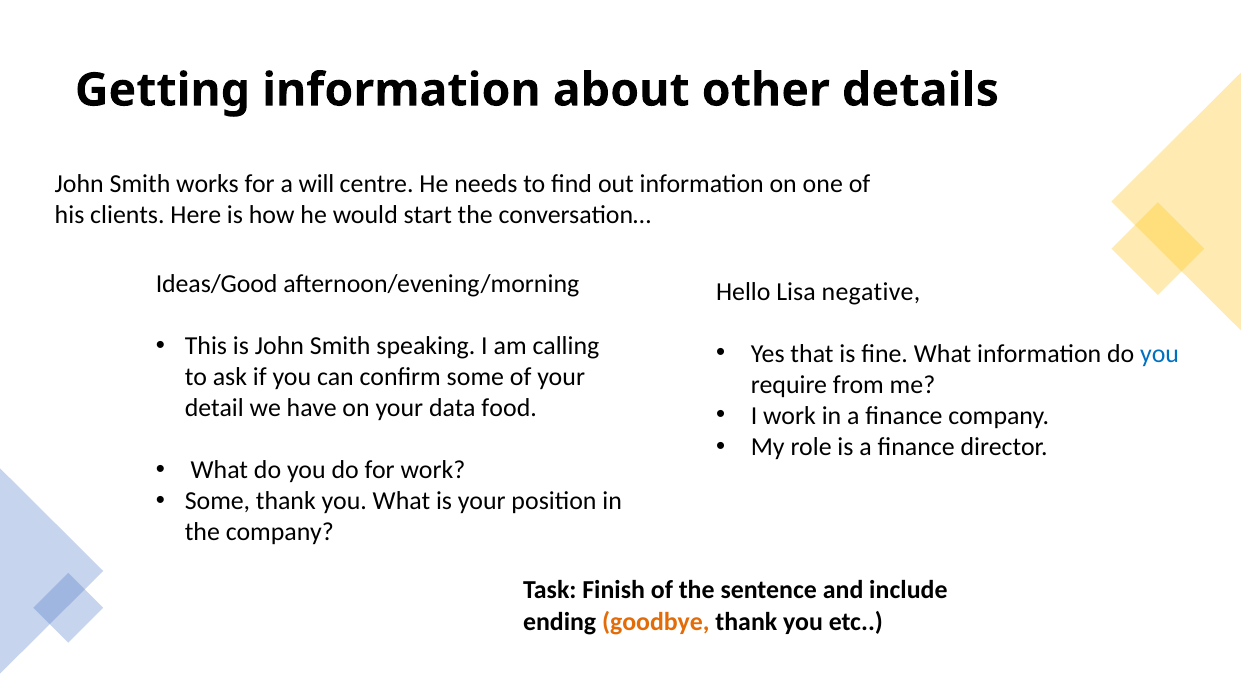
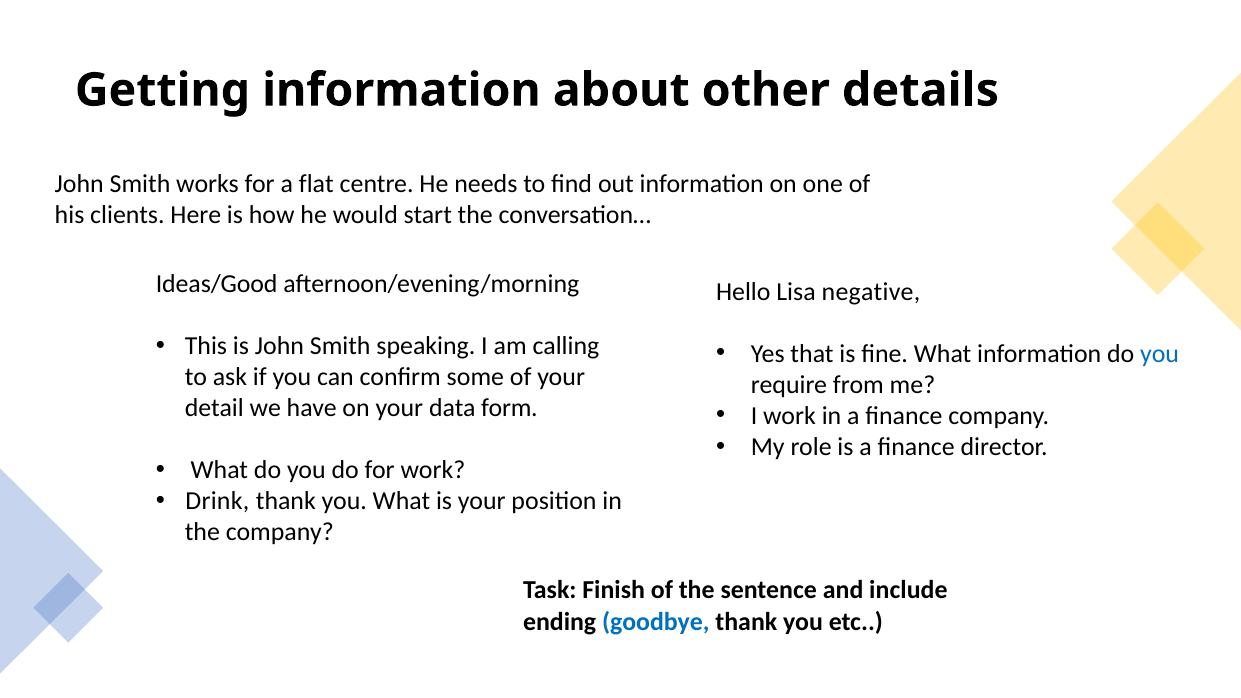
will: will -> flat (316, 184)
food: food -> form (509, 408)
Some: Some -> Drink (217, 501)
goodbye colour: orange -> blue (656, 622)
